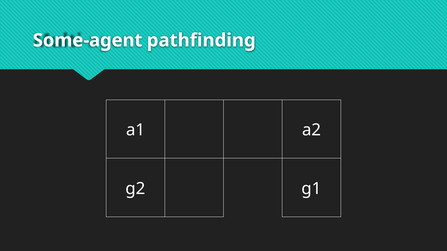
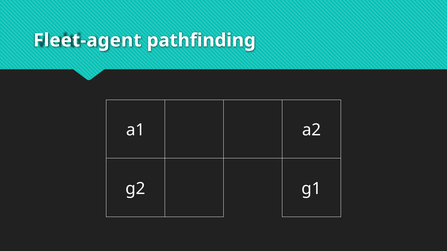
Some-agent: Some-agent -> Fleet-agent (87, 40)
